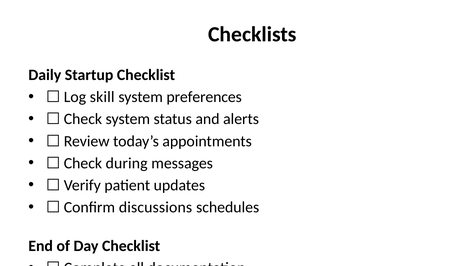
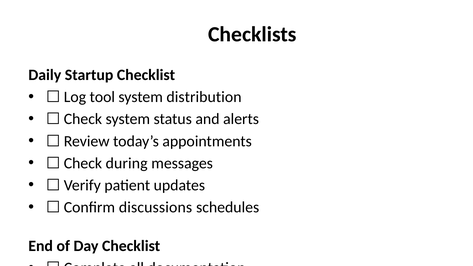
skill: skill -> tool (102, 97)
preferences: preferences -> distribution (204, 97)
